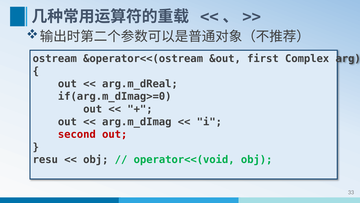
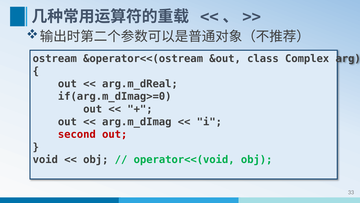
first: first -> class (263, 58)
resu: resu -> void (45, 159)
